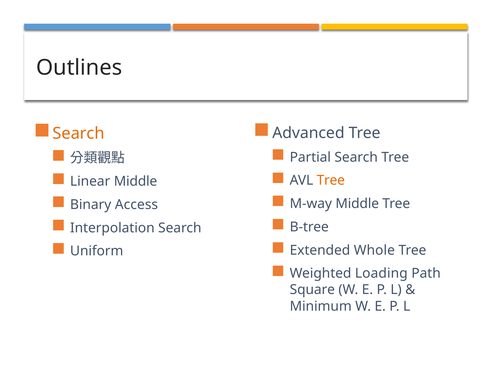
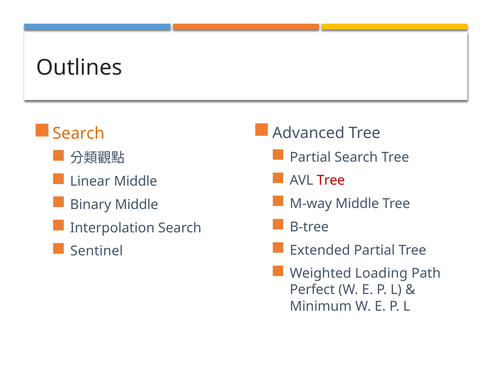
Tree colour: orange -> red (331, 180)
Binary Access: Access -> Middle (137, 205)
Extended Whole: Whole -> Partial (374, 250)
Uniform: Uniform -> Sentinel (97, 251)
Square: Square -> Perfect (312, 290)
